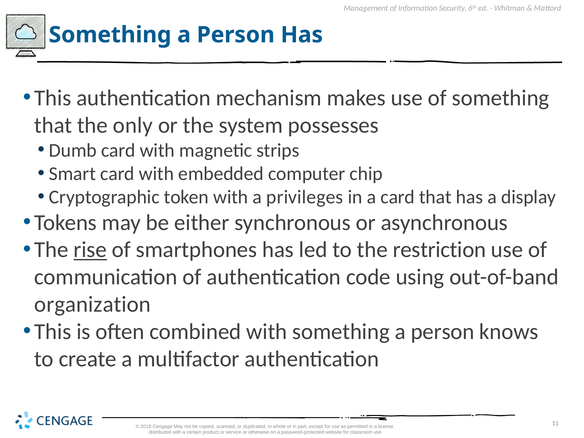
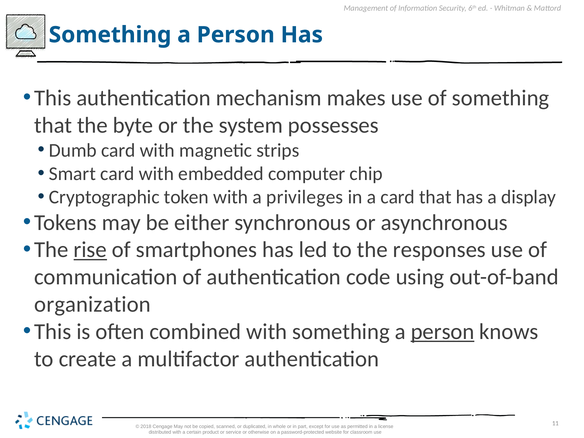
only: only -> byte (133, 125)
restriction: restriction -> responses (439, 250)
person underline: none -> present (443, 332)
